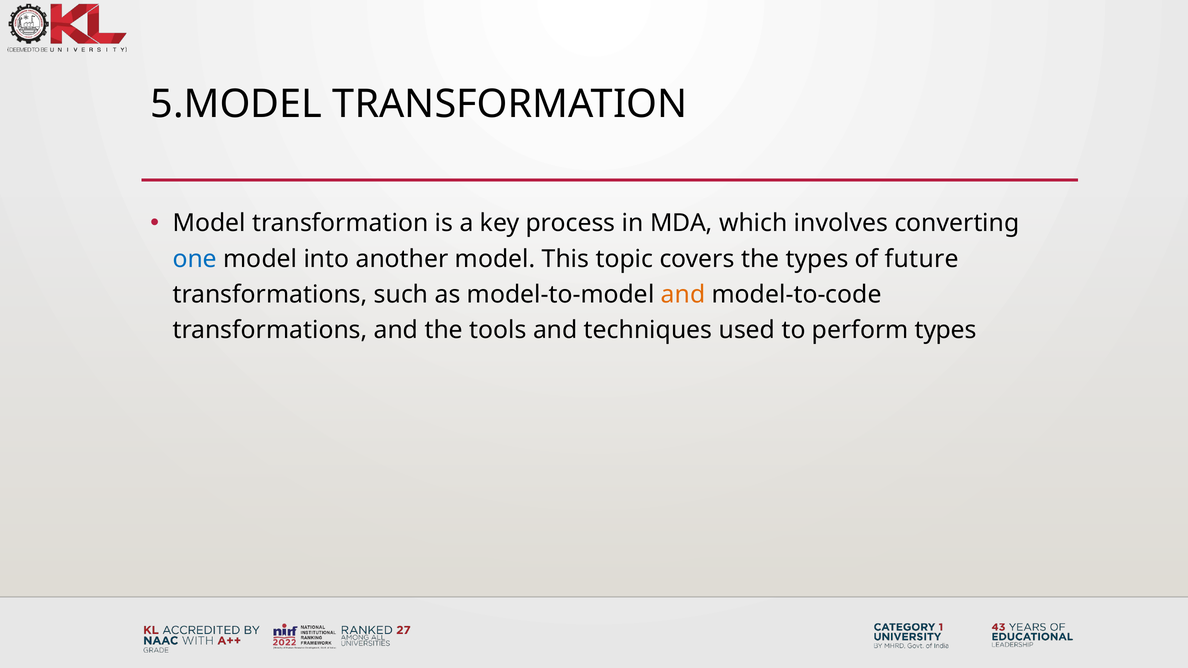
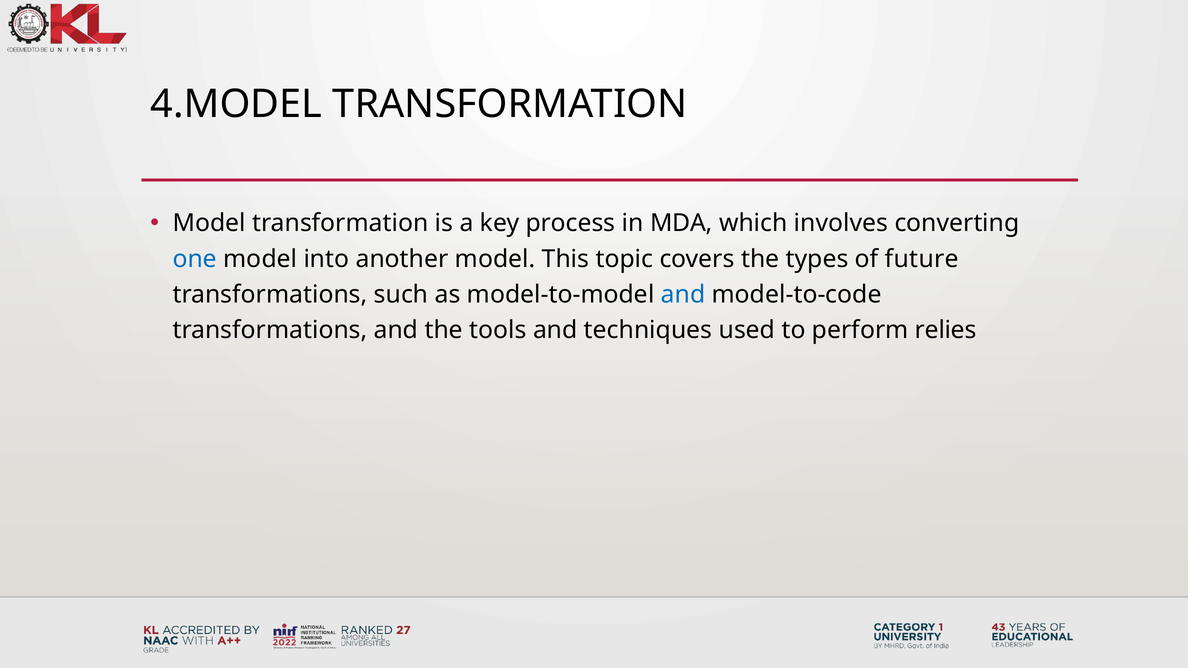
5.MODEL: 5.MODEL -> 4.MODEL (236, 104)
and colour: orange -> blue (683, 295)
perform types: types -> relies (946, 330)
